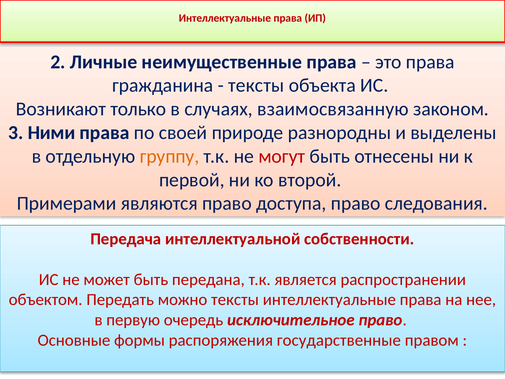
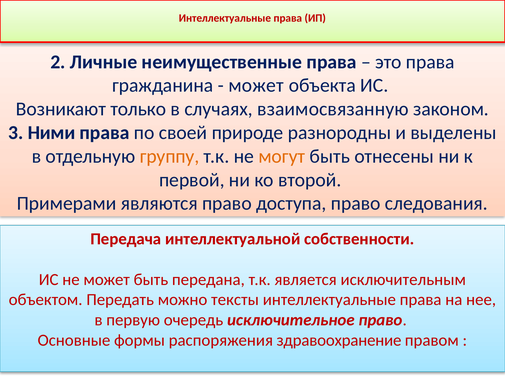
тексты: тексты -> может (256, 85)
могут colour: red -> orange (282, 156)
распространении: распространении -> исключительным (403, 279)
государственные: государственные -> здравоохранение (339, 340)
